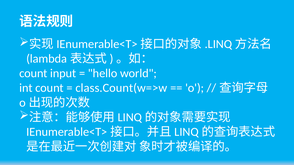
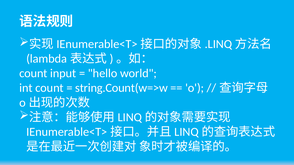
class.Count(w=>w: class.Count(w=>w -> string.Count(w=>w (121, 88)
